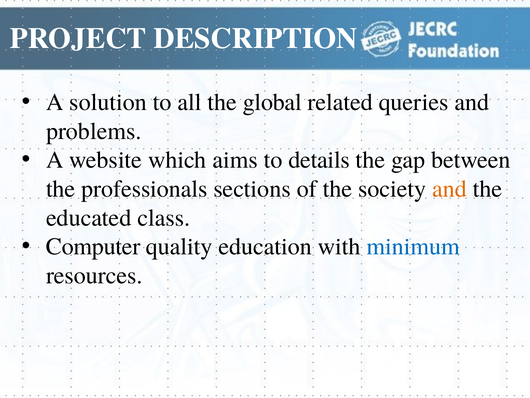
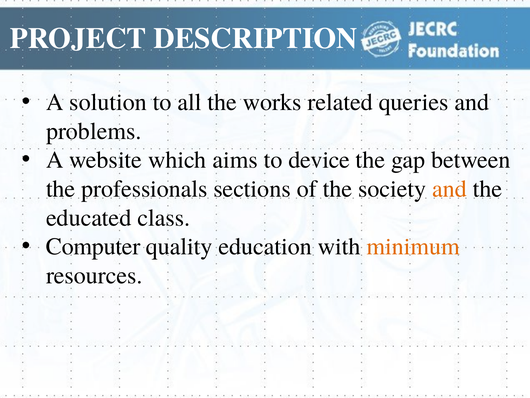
global: global -> works (272, 102)
details: details -> device (319, 160)
minimum colour: blue -> orange (413, 246)
